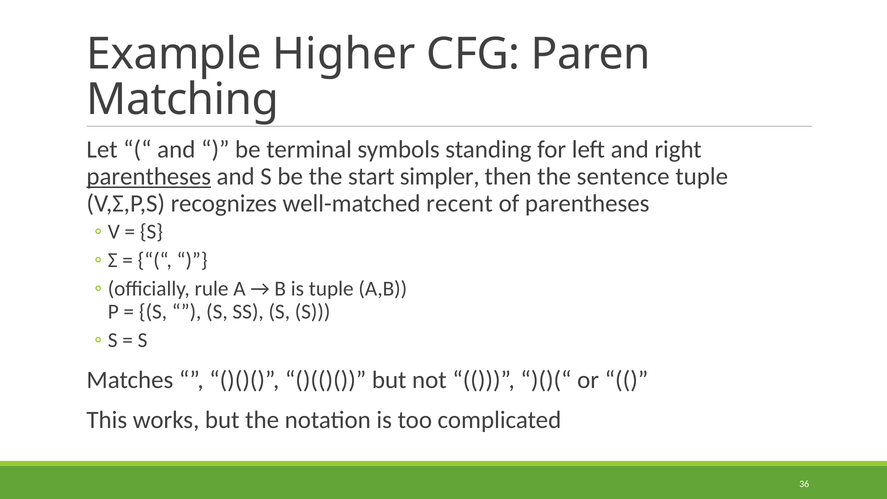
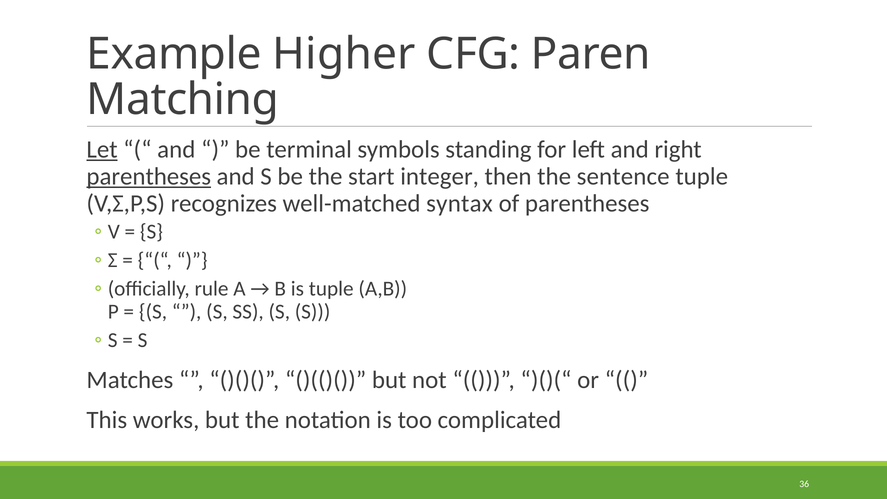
Let underline: none -> present (102, 149)
simpler: simpler -> integer (440, 176)
recent: recent -> syntax (459, 203)
